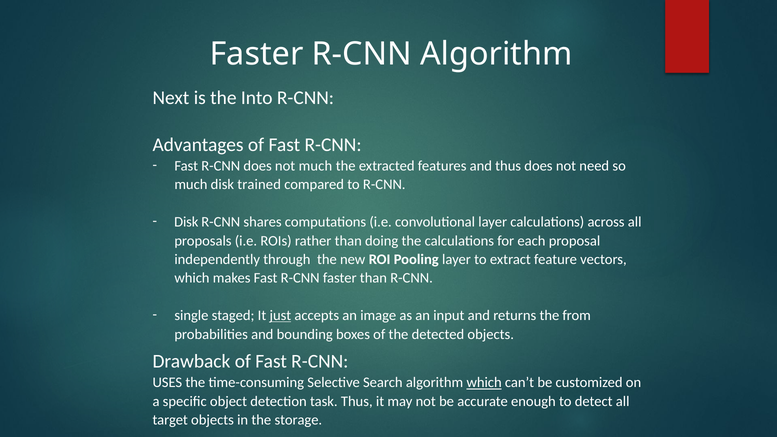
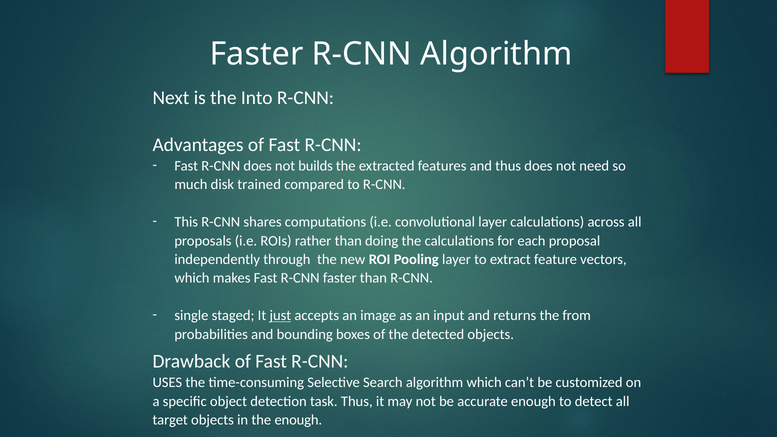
not much: much -> builds (316, 166)
Disk: Disk -> This (186, 222)
which underline: present -> none (484, 383)
the storage: storage -> enough (298, 420)
